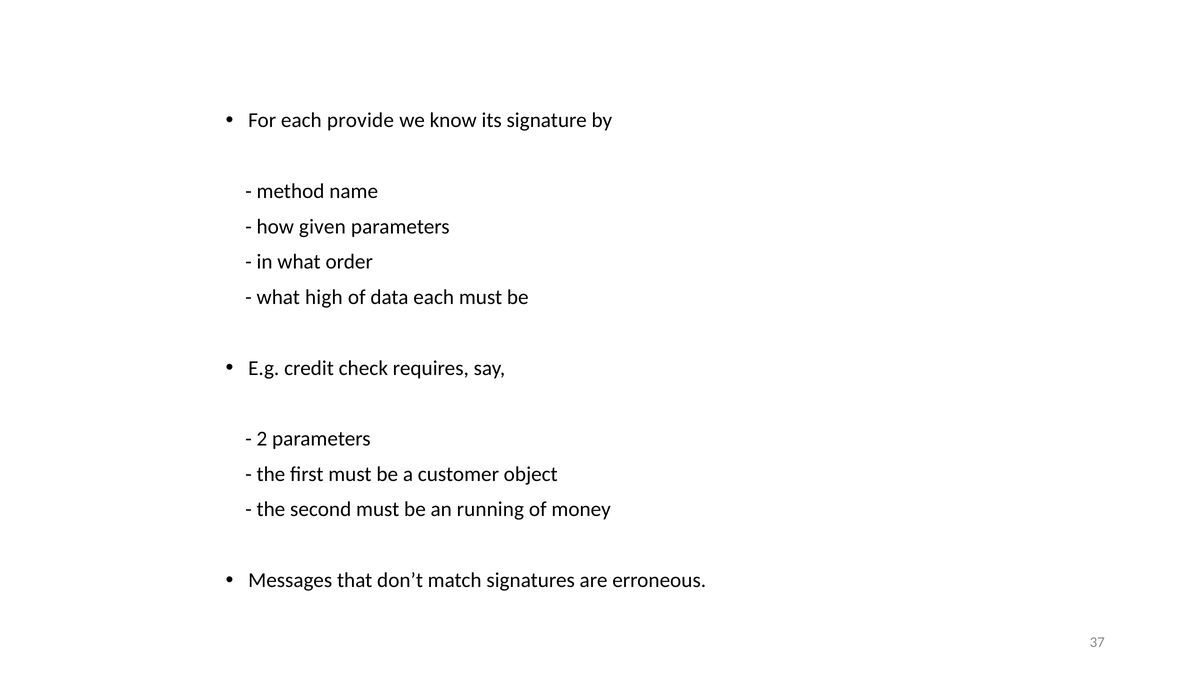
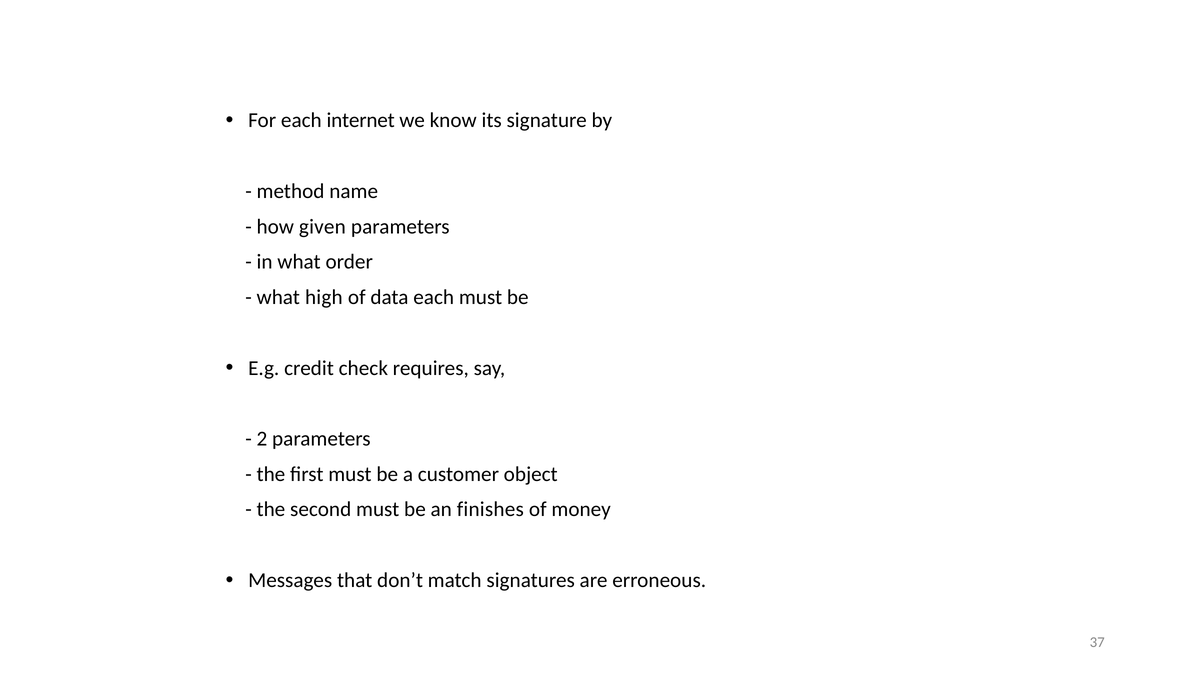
provide: provide -> internet (361, 120)
running: running -> finishes (490, 509)
